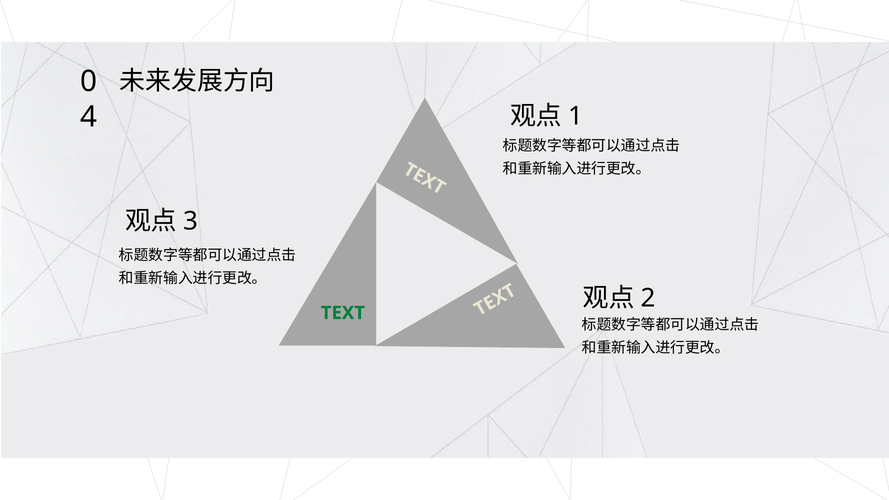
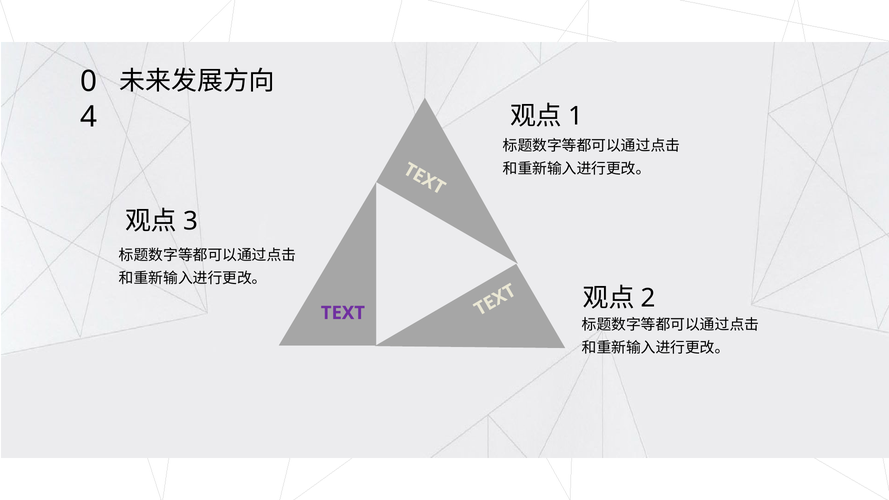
TEXT colour: green -> purple (343, 313)
